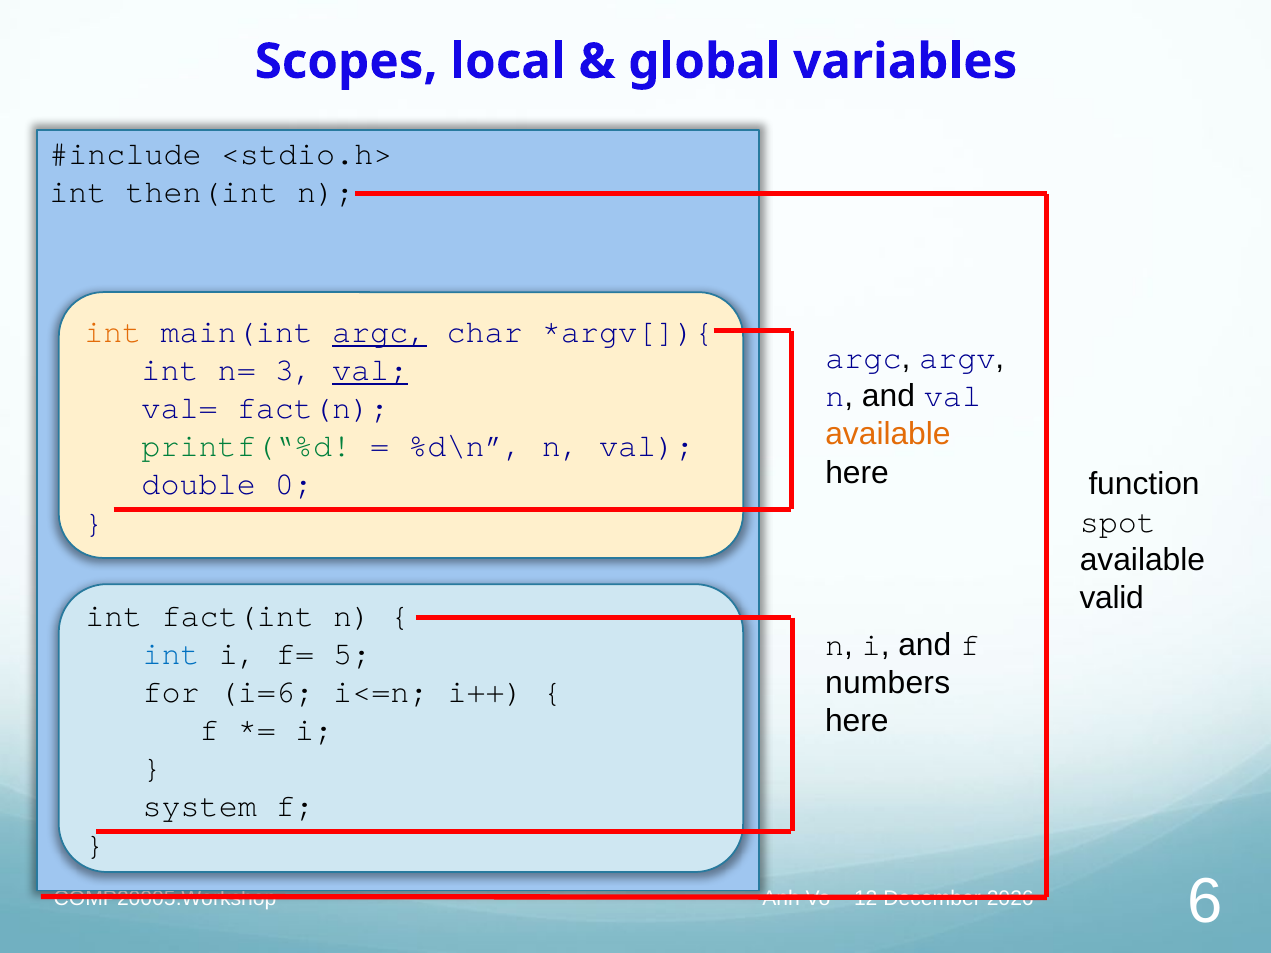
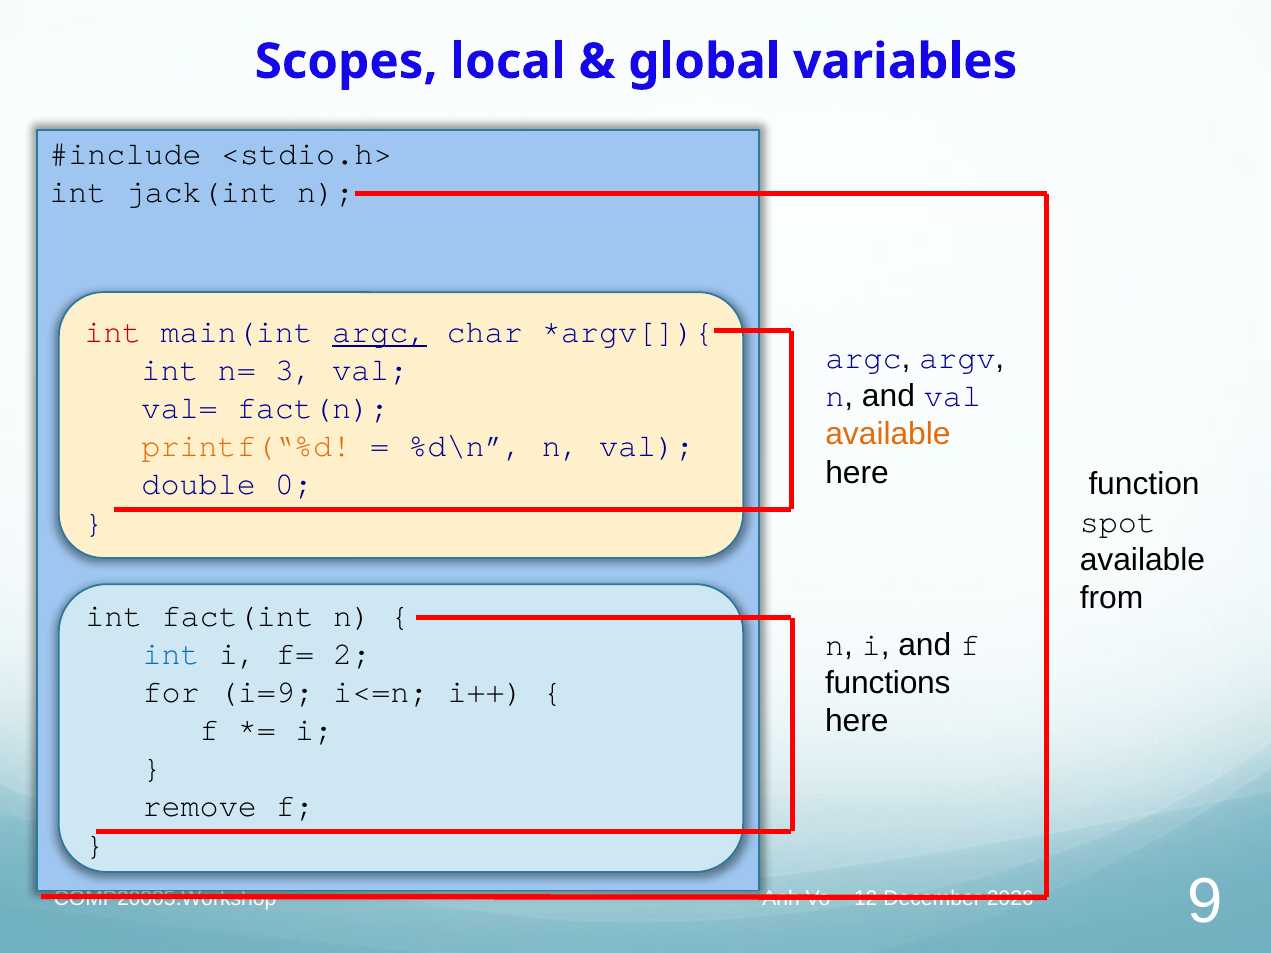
then(int: then(int -> jack(int (202, 193)
int colour: orange -> red (113, 332)
val underline: present -> none (370, 370)
printf(“%d colour: green -> orange (246, 446)
valid: valid -> from (1112, 599)
5: 5 -> 2 (352, 654)
numbers: numbers -> functions (888, 683)
i=6: i=6 -> i=9 (266, 692)
system: system -> remove (200, 807)
6: 6 -> 9 (1205, 902)
